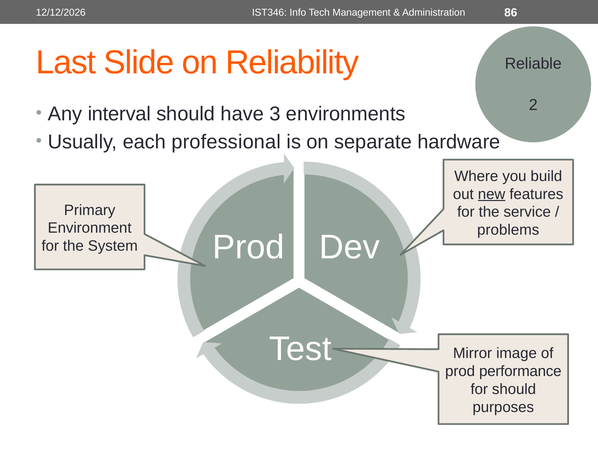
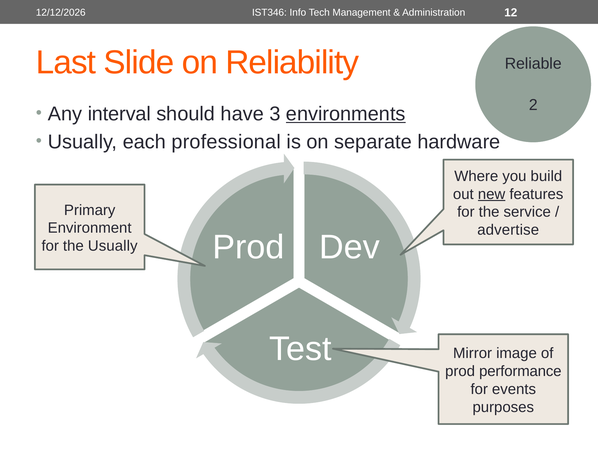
86: 86 -> 12 (511, 13)
environments underline: none -> present (346, 114)
problems: problems -> advertise (508, 230)
the System: System -> Usually (113, 246)
for should: should -> events (514, 389)
